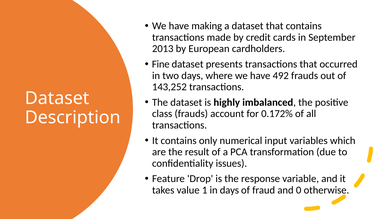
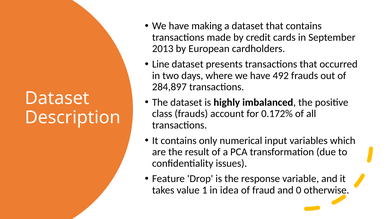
Fine: Fine -> Line (161, 64)
143,252: 143,252 -> 284,897 (169, 87)
in days: days -> idea (229, 190)
